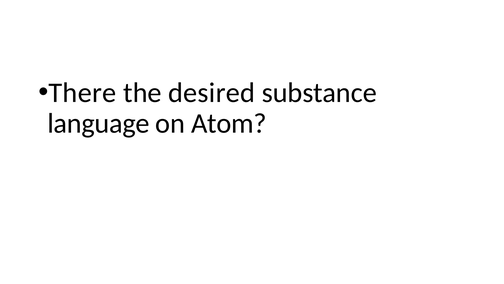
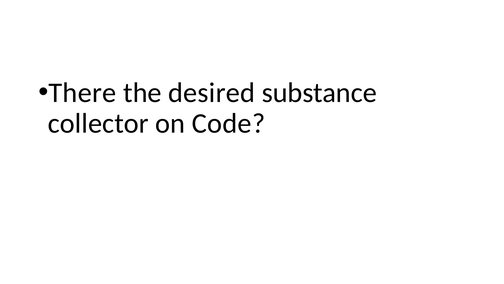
language: language -> collector (98, 123)
Atom: Atom -> Code (229, 123)
